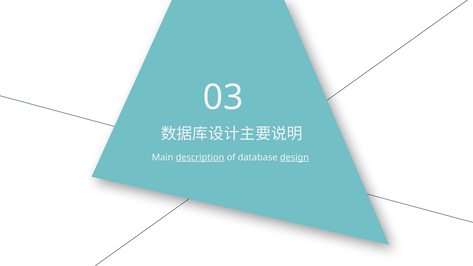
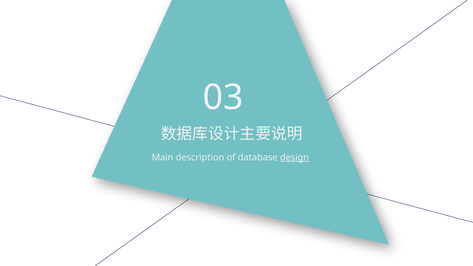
description underline: present -> none (200, 157)
